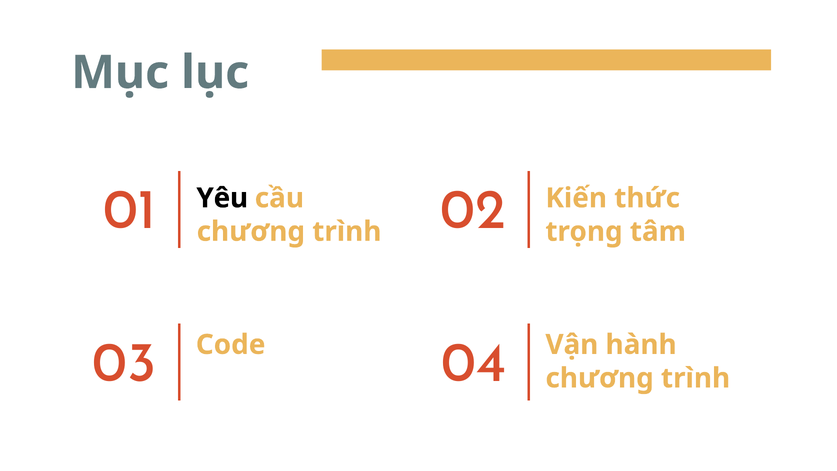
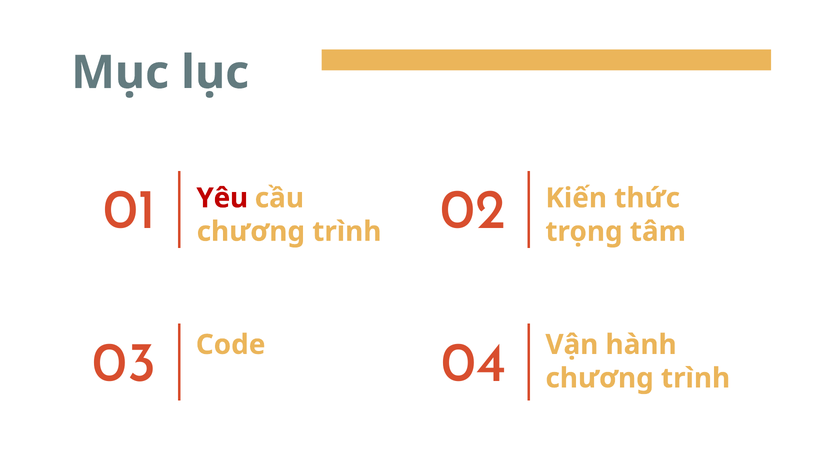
Yêu colour: black -> red (222, 198)
